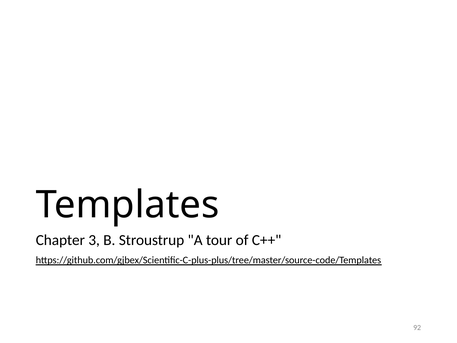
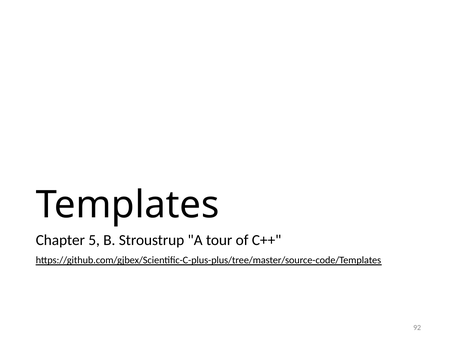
3: 3 -> 5 (94, 240)
